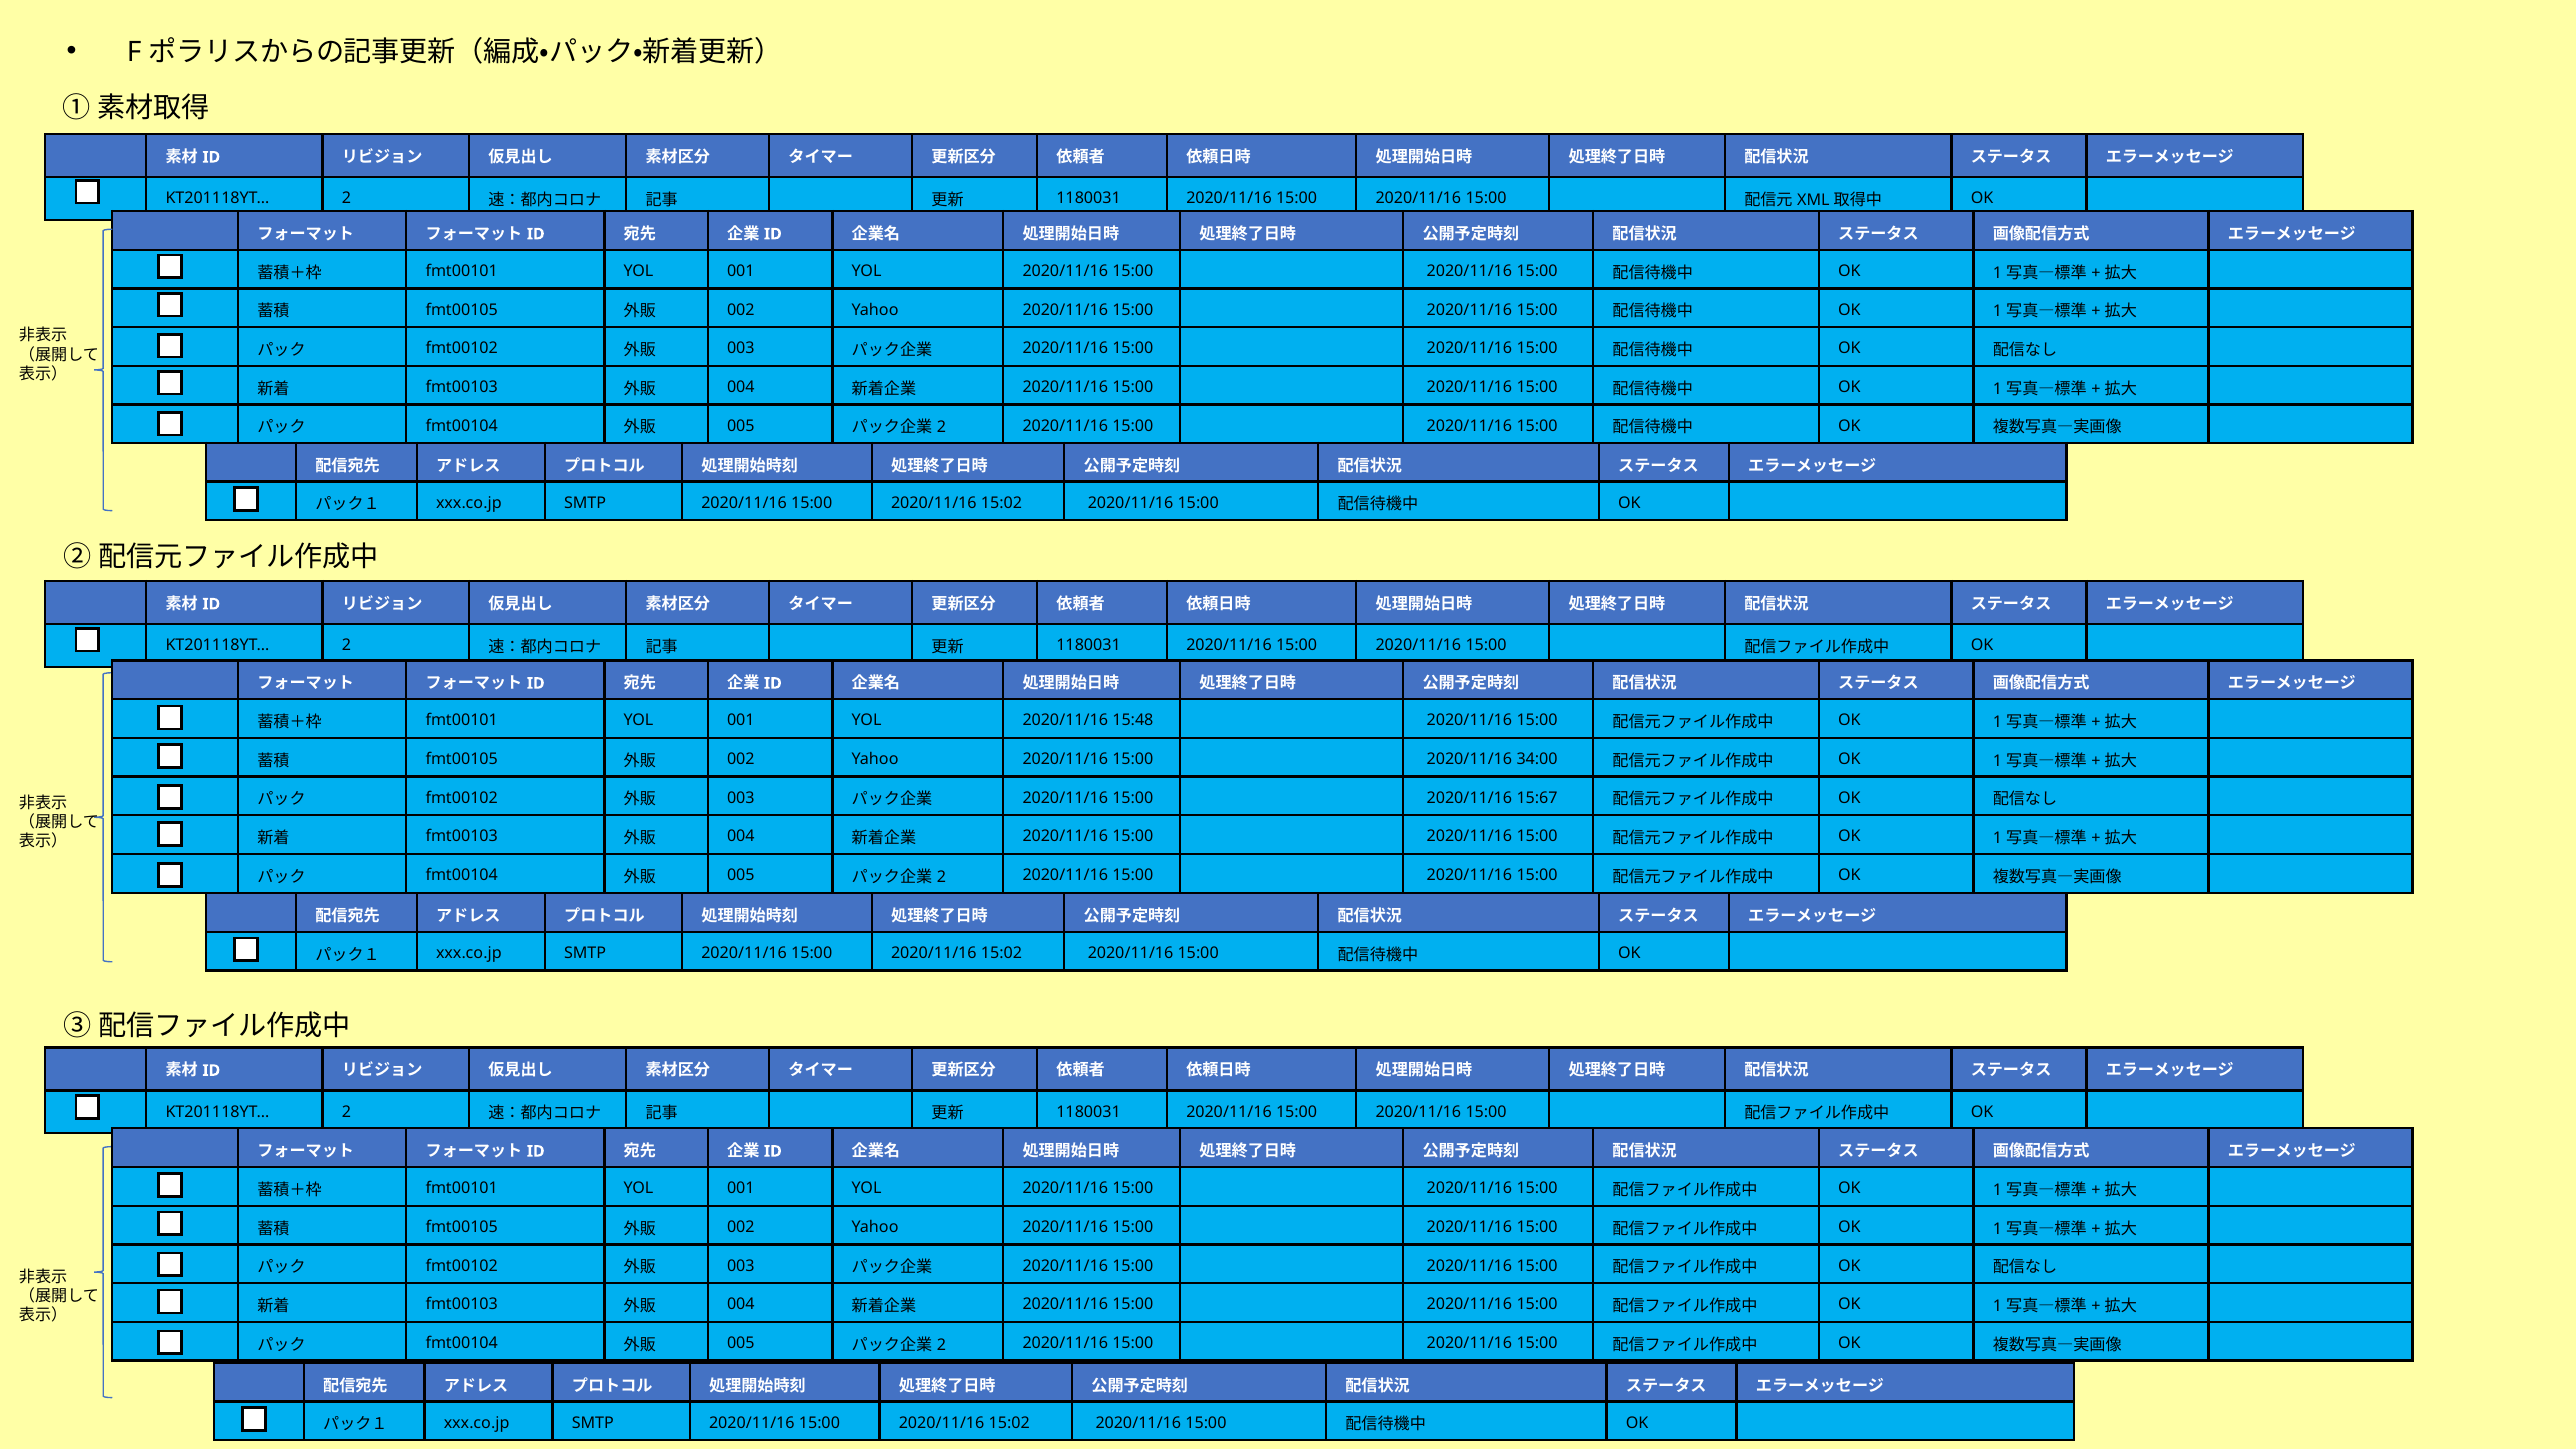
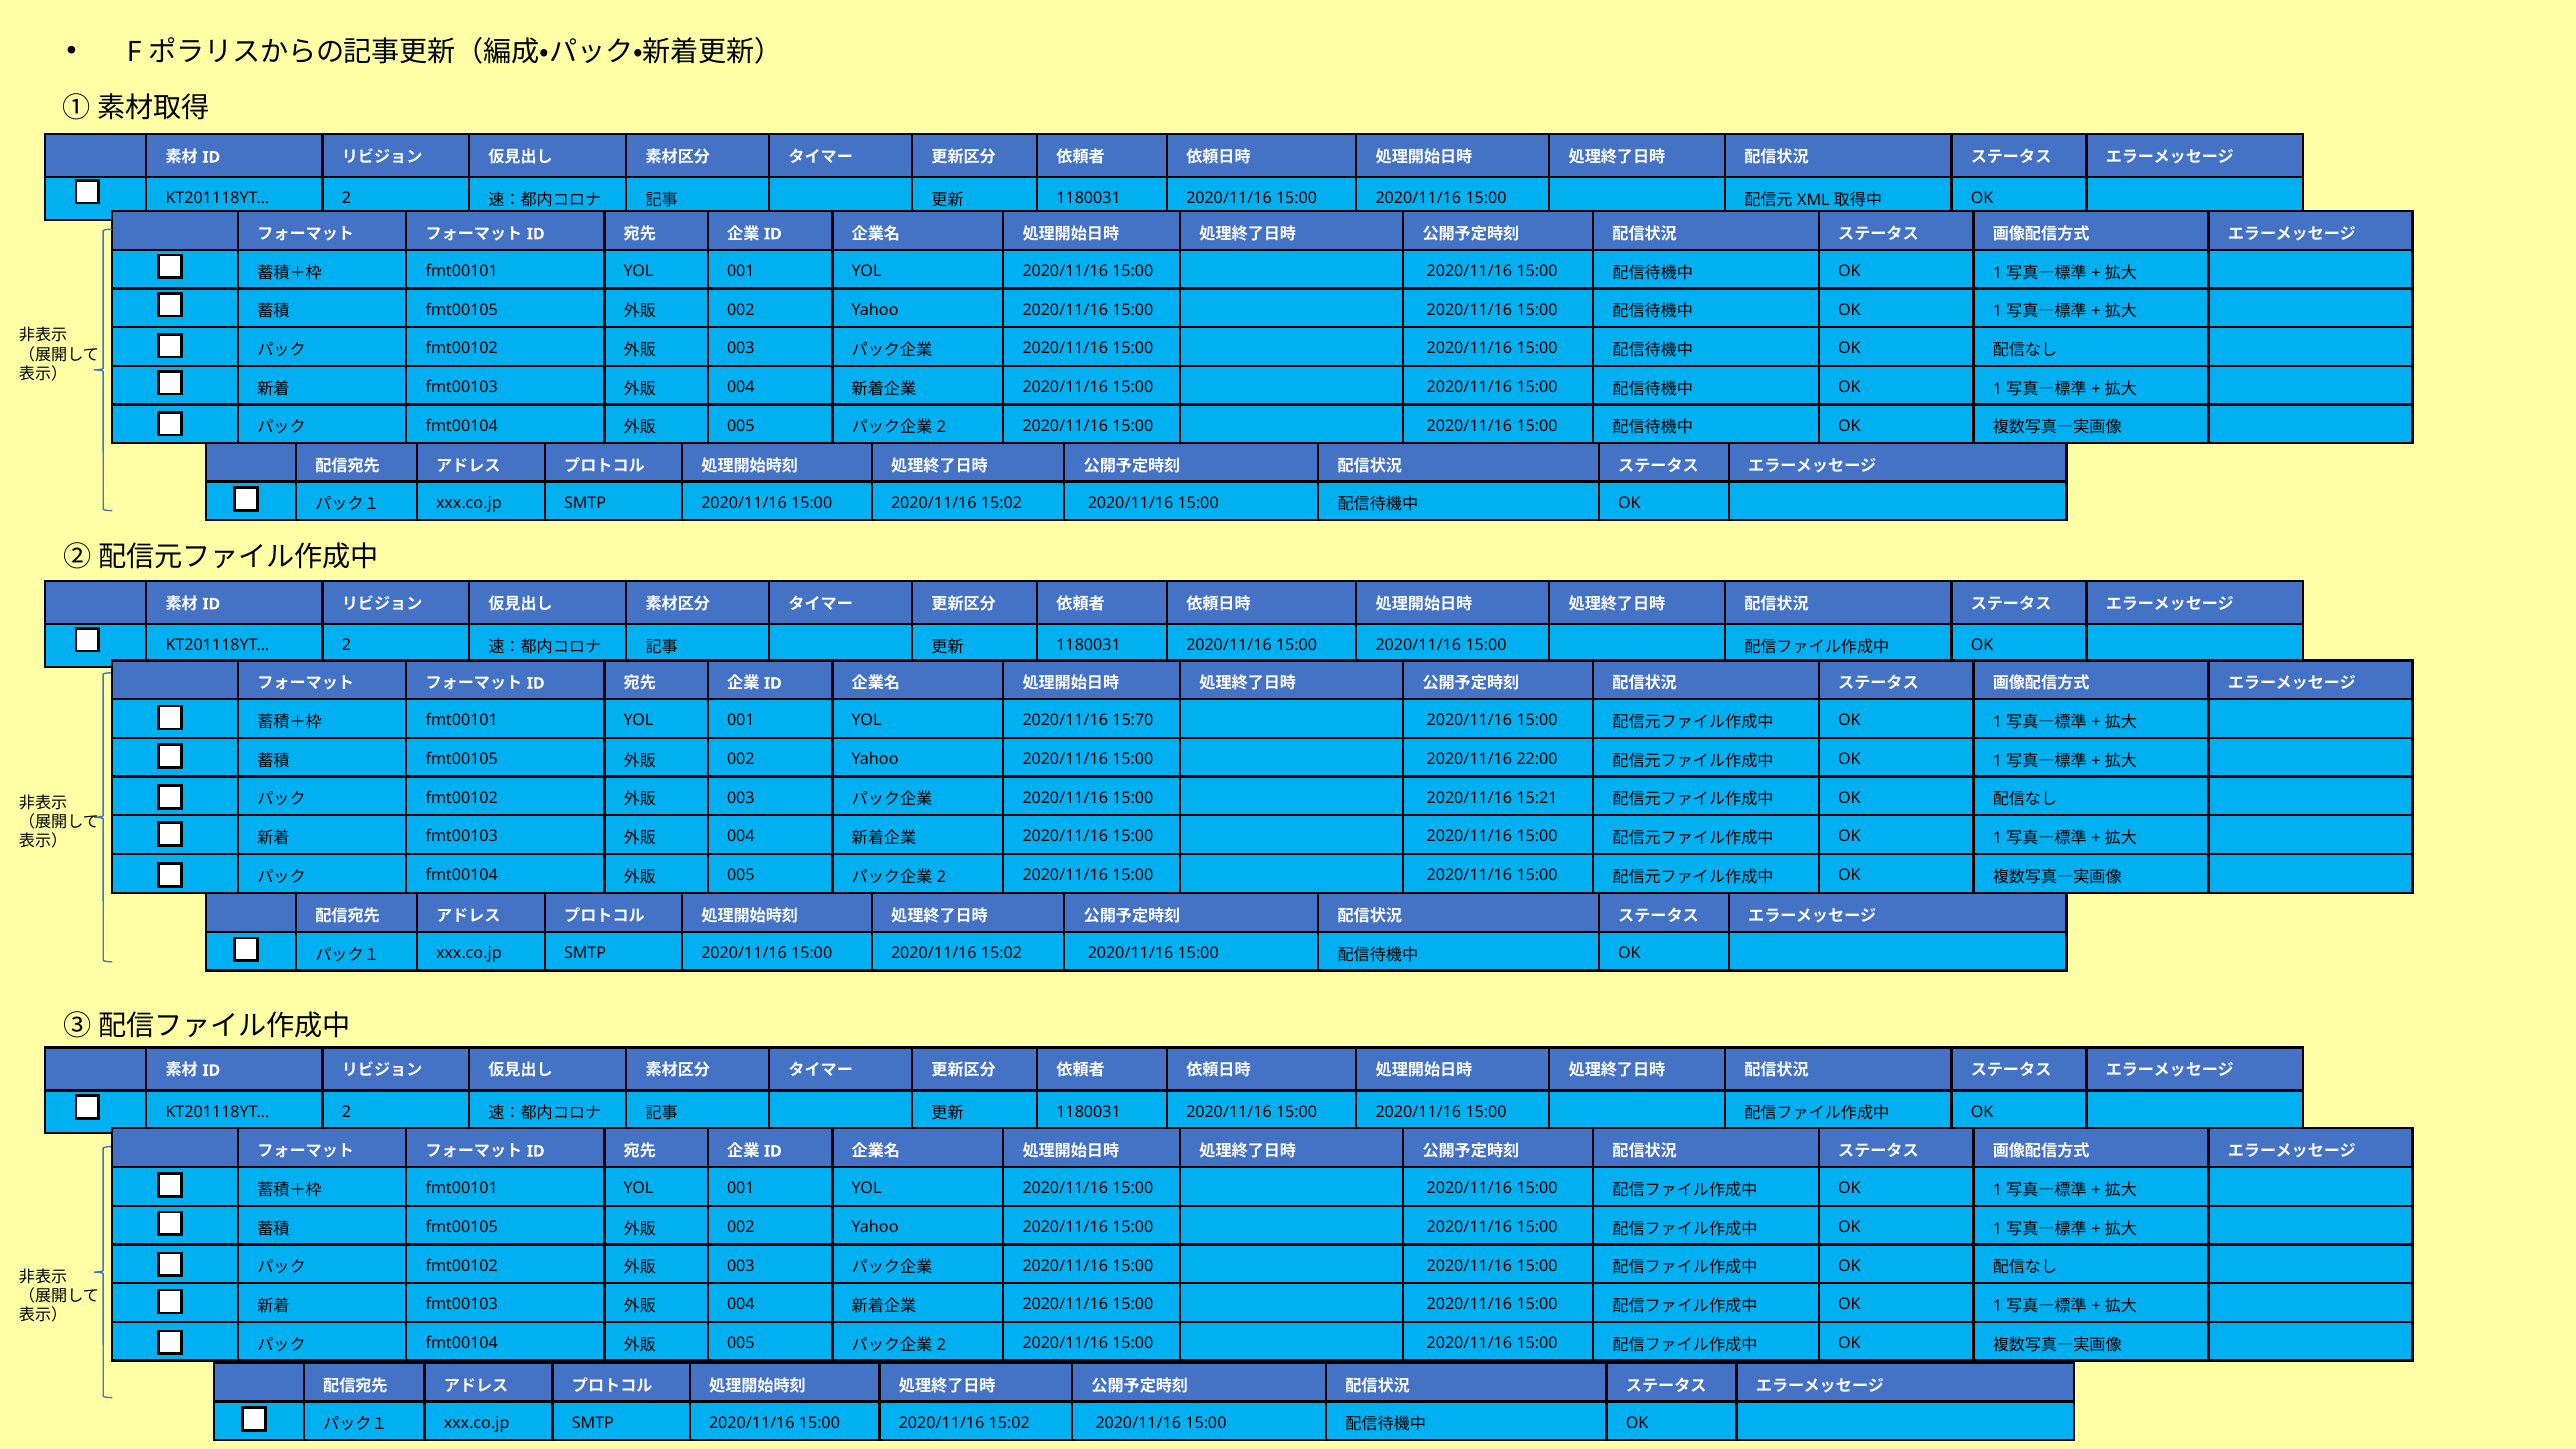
15:48: 15:48 -> 15:70 (1133, 720)
34:00: 34:00 -> 22:00 (1537, 759)
15:67: 15:67 -> 15:21 (1537, 798)
